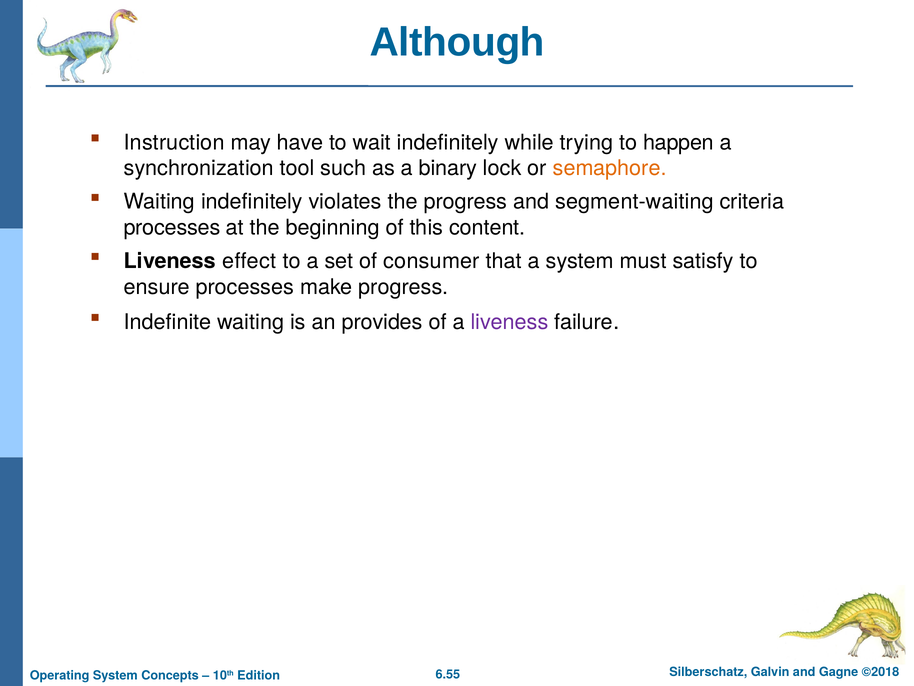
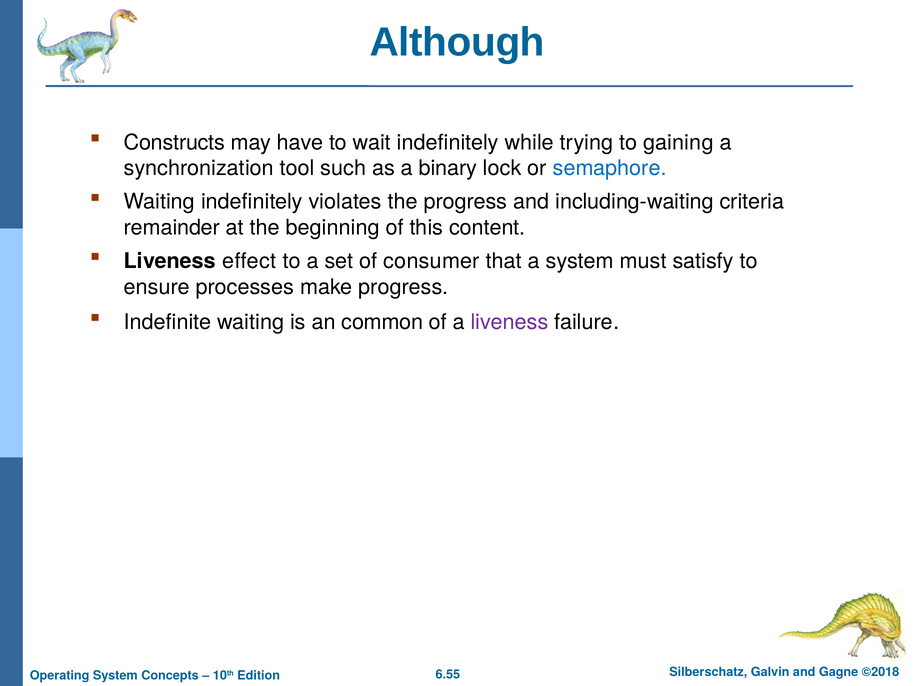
Instruction: Instruction -> Constructs (174, 142)
happen: happen -> gaining (678, 142)
semaphore colour: orange -> blue (610, 168)
segment-waiting: segment-waiting -> including-waiting (635, 202)
processes: processes -> remainder (172, 228)
provides: provides -> common (382, 322)
